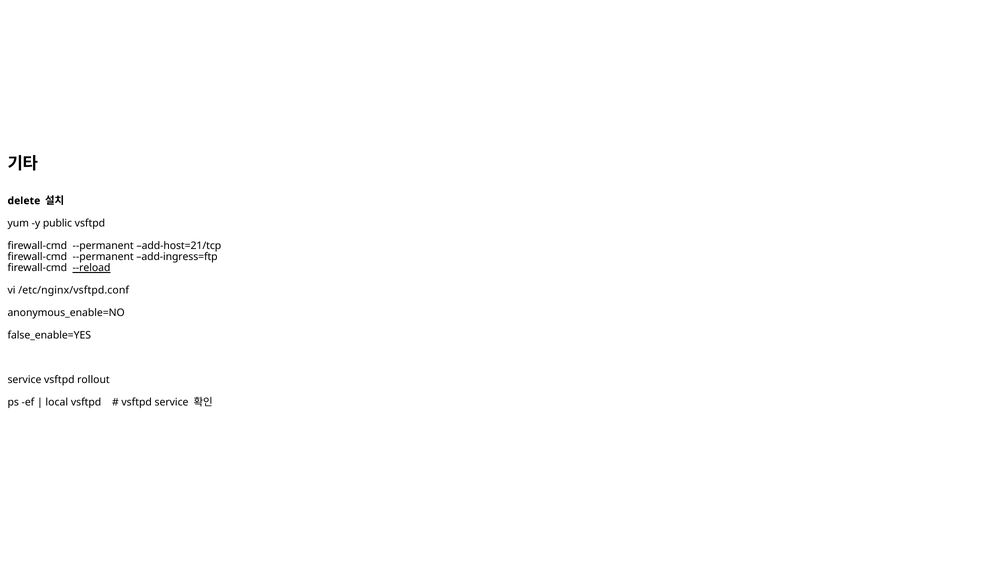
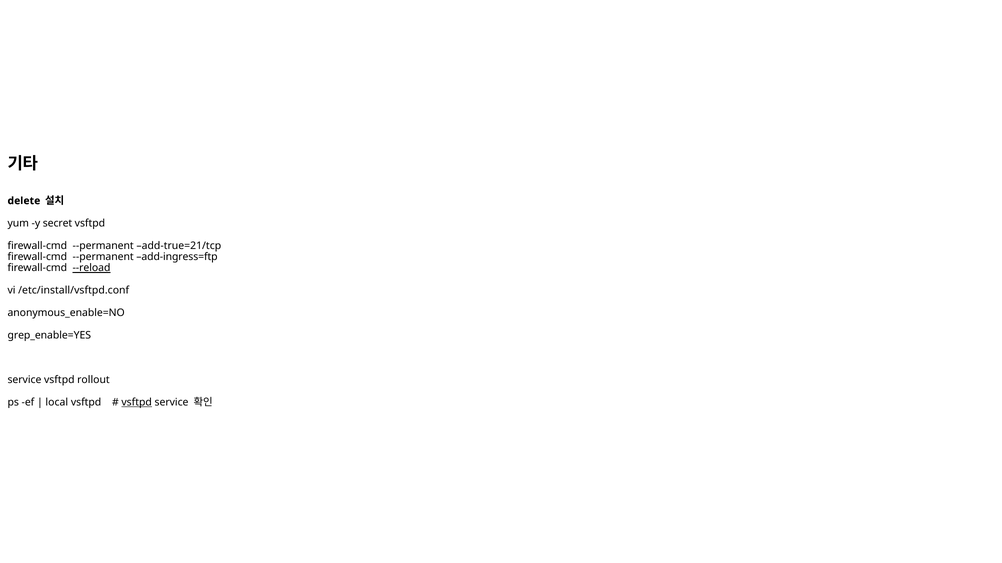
public: public -> secret (58, 223)
add-host=21/tcp: add-host=21/tcp -> add-true=21/tcp (179, 246)
/etc/nginx/vsftpd.conf: /etc/nginx/vsftpd.conf -> /etc/install/vsftpd.conf (74, 291)
false_enable=YES: false_enable=YES -> grep_enable=YES (49, 336)
vsftpd underline: none -> present (137, 403)
